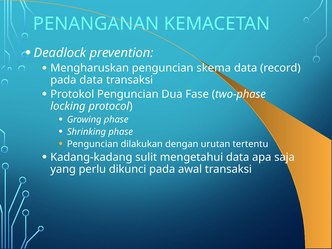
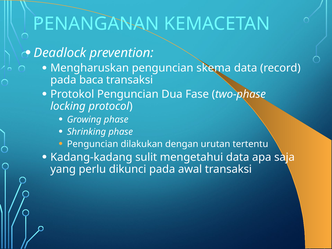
pada data: data -> baca (91, 80)
